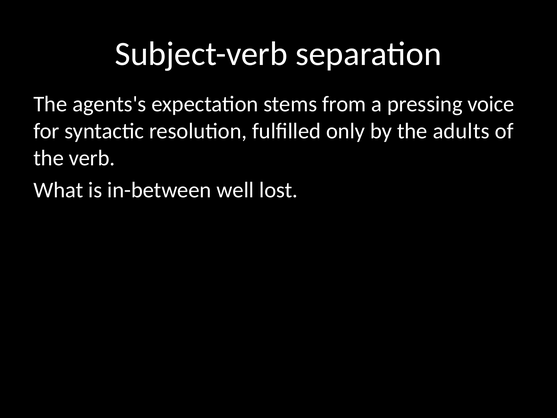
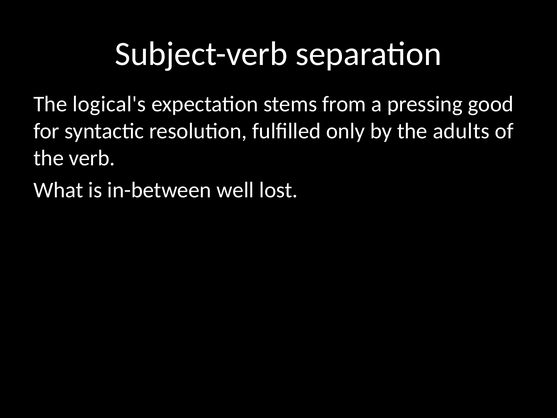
agents's: agents's -> logical's (109, 104)
voice: voice -> good (491, 104)
